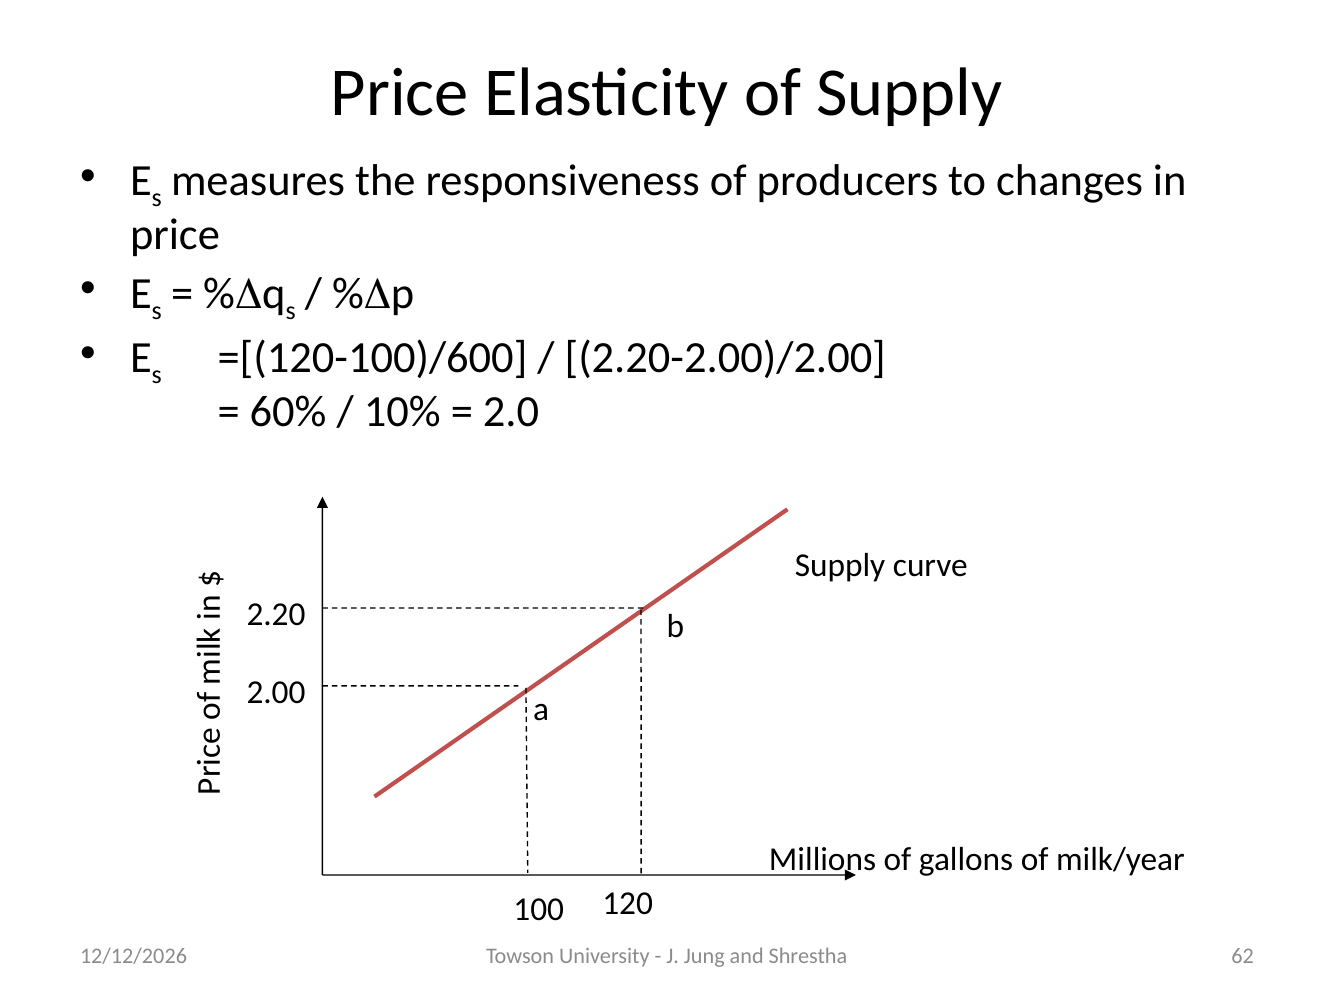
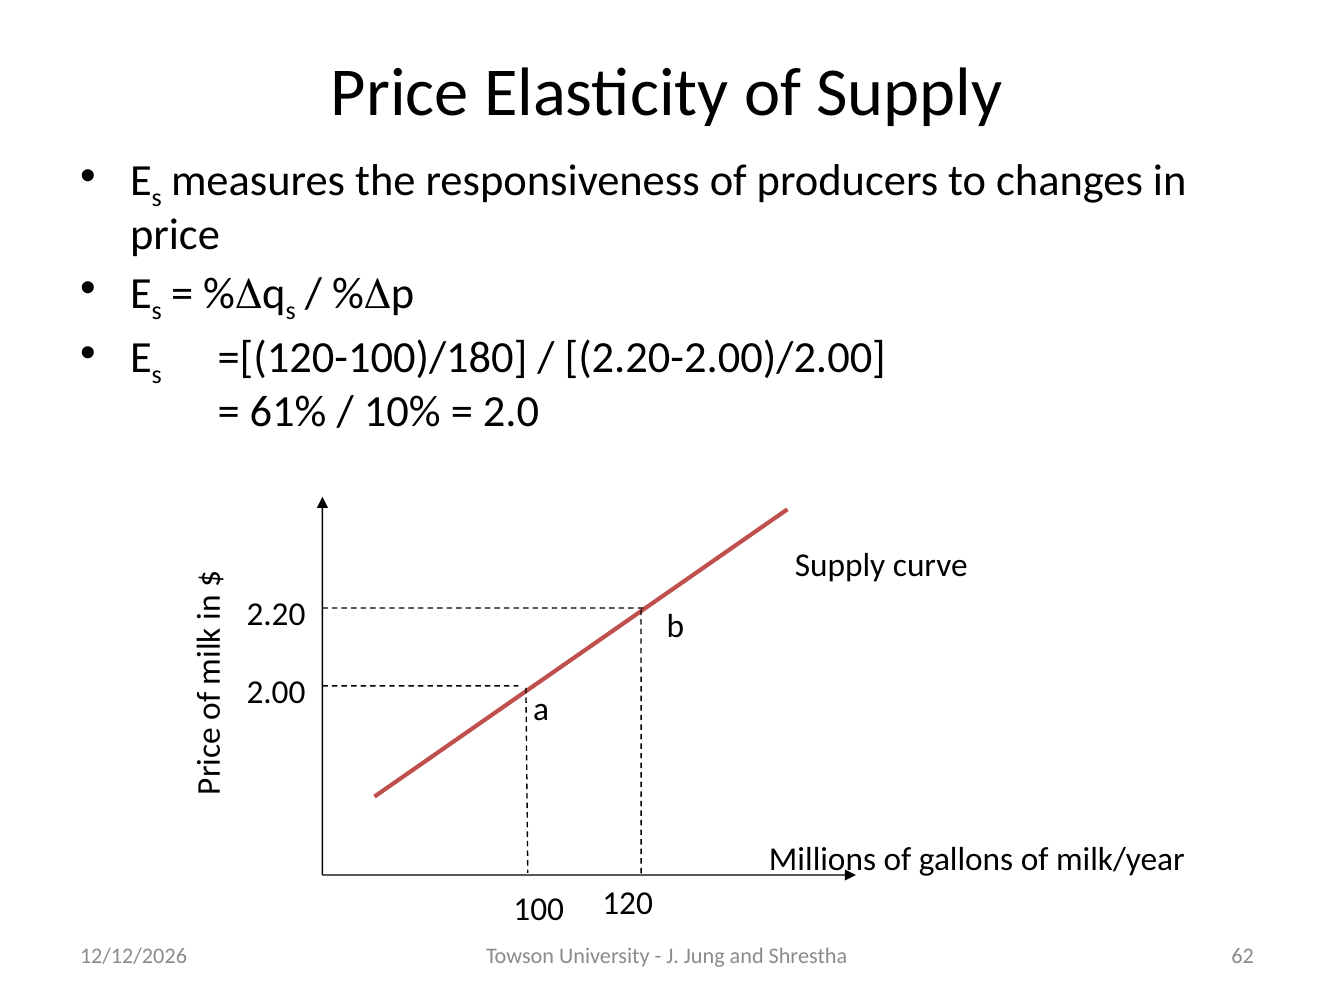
=[(120-100)/600: =[(120-100)/600 -> =[(120-100)/180 (372, 358)
60%: 60% -> 61% (288, 411)
